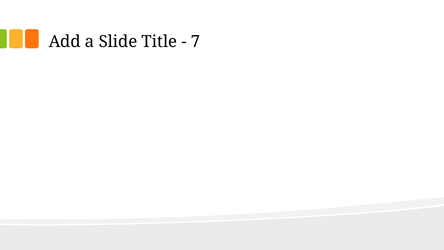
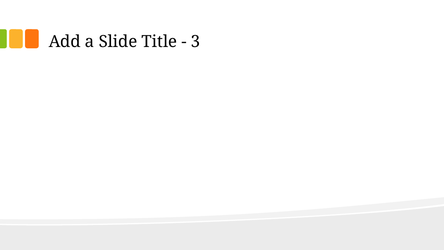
7: 7 -> 3 (196, 42)
